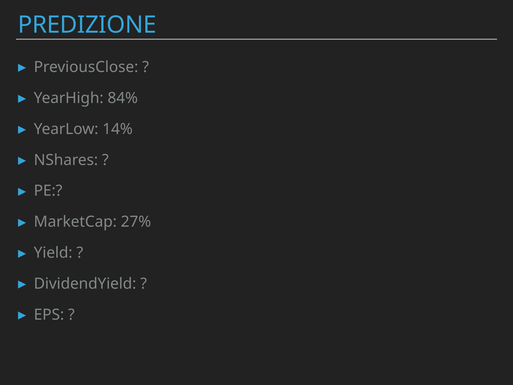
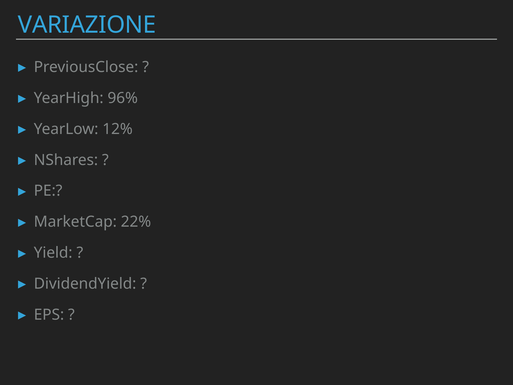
PREDIZIONE: PREDIZIONE -> VARIAZIONE (87, 25)
84%: 84% -> 96% (123, 98)
14%: 14% -> 12% (118, 129)
27%: 27% -> 22% (136, 222)
